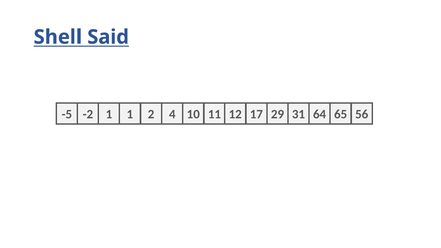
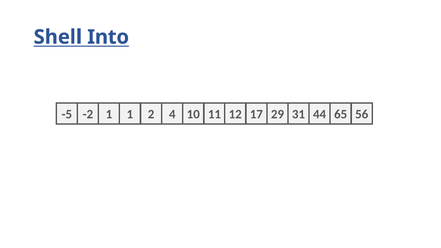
Said: Said -> Into (108, 37)
64: 64 -> 44 (320, 114)
